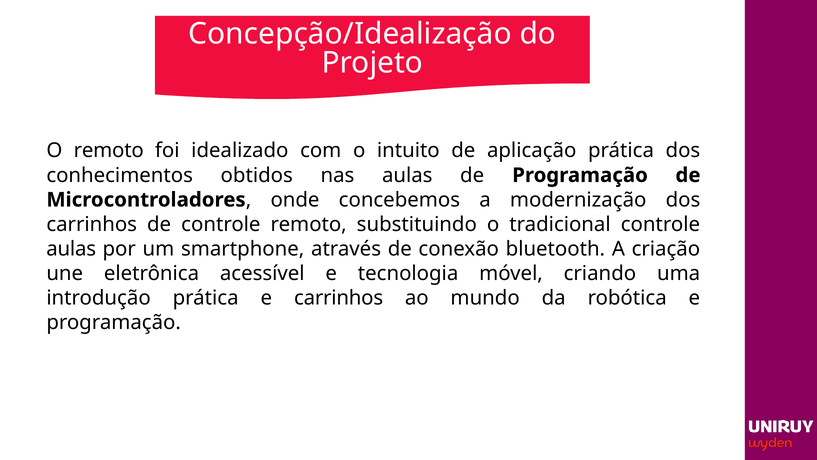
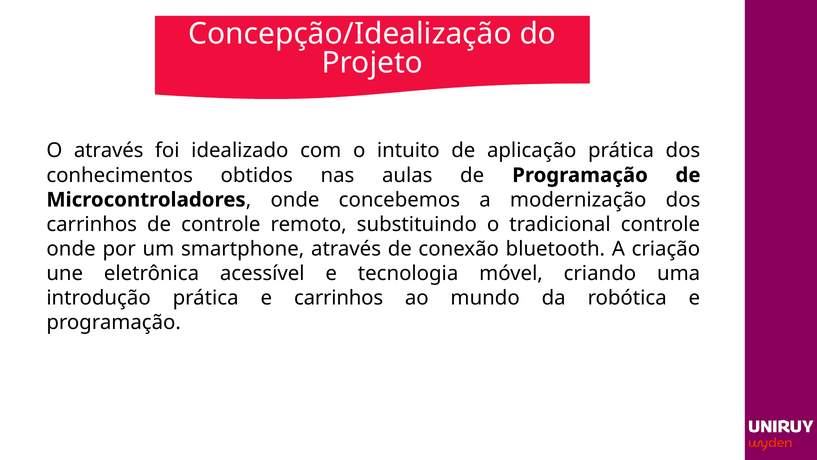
O remoto: remoto -> através (109, 151)
aulas: aulas -> onde (71, 249)
